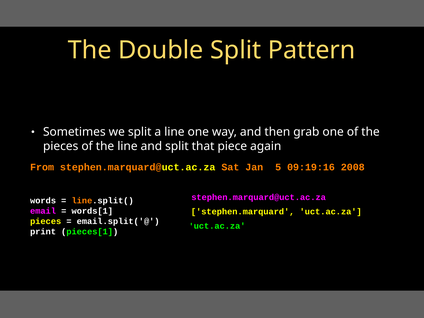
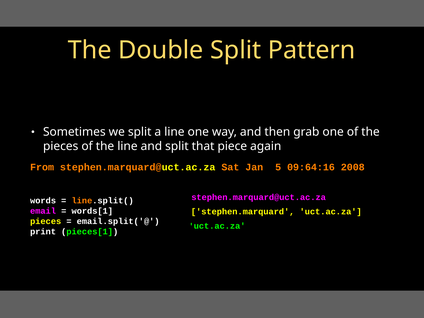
09:19:16: 09:19:16 -> 09:64:16 (311, 167)
